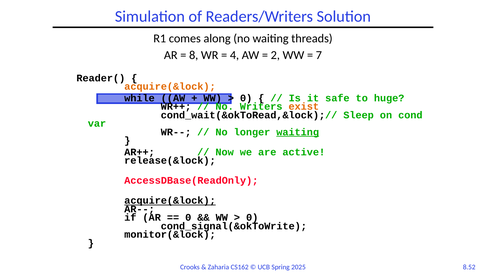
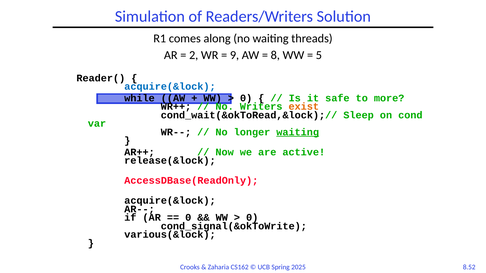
8: 8 -> 2 (194, 55)
4: 4 -> 9 (235, 55)
2: 2 -> 8 (275, 55)
7: 7 -> 5 (319, 55)
acquire(&lock colour: orange -> blue (170, 87)
huge: huge -> more (389, 98)
acquire(&lock underline: present -> none (170, 201)
monitor(&lock: monitor(&lock -> various(&lock (170, 235)
